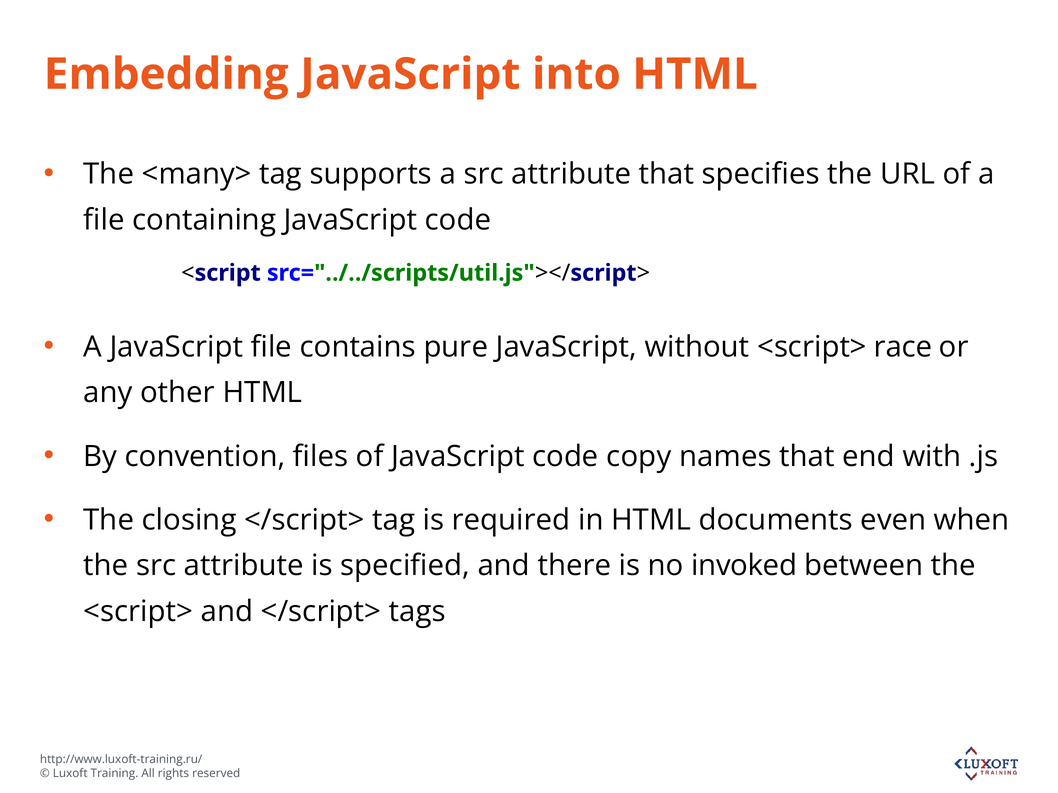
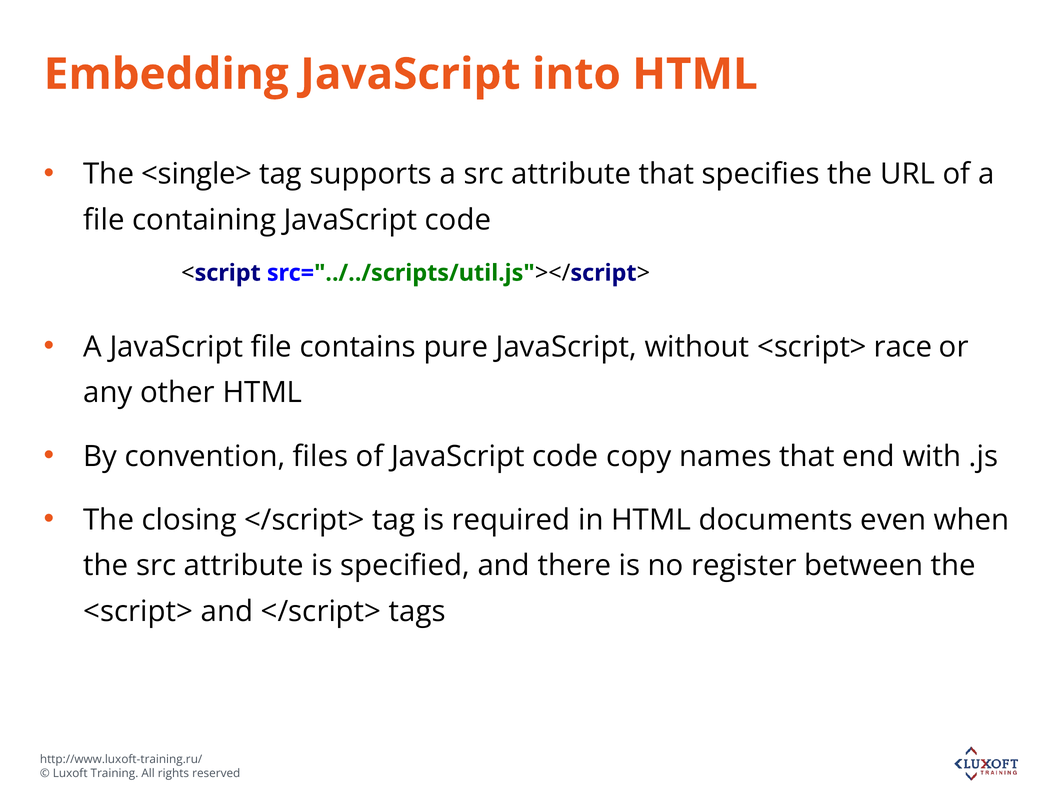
<many>: <many> -> <single> (197, 174)
invoked: invoked -> register (744, 566)
